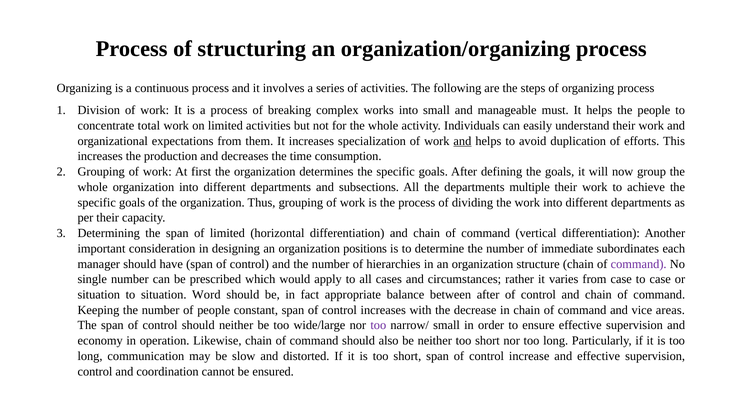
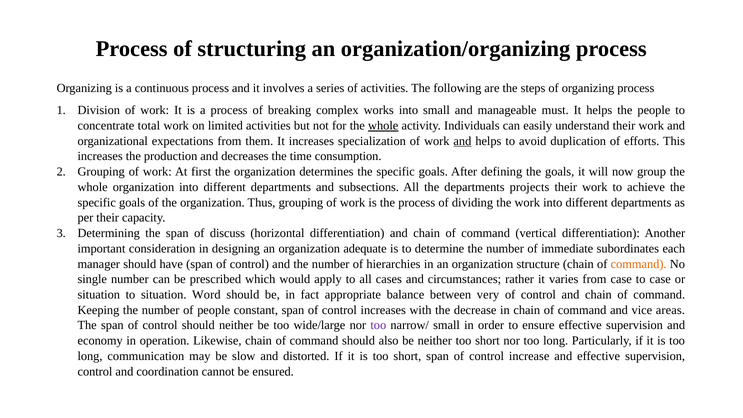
whole underline: none -> present (383, 126)
multiple: multiple -> projects (529, 187)
of limited: limited -> discuss (227, 233)
positions: positions -> adequate (365, 249)
command colour: purple -> orange (639, 264)
between after: after -> very (488, 295)
